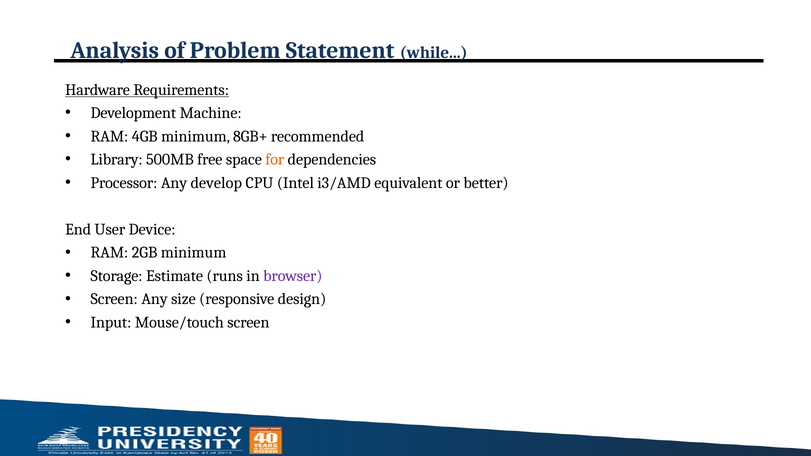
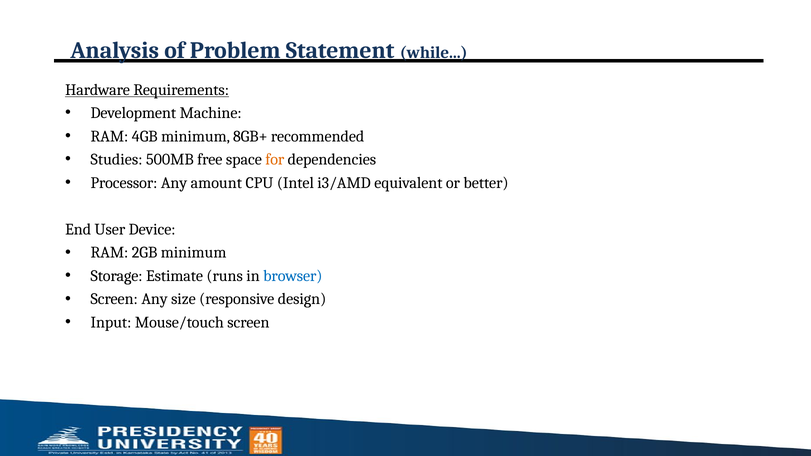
Library: Library -> Studies (117, 160)
develop: develop -> amount (216, 183)
browser colour: purple -> blue (293, 276)
